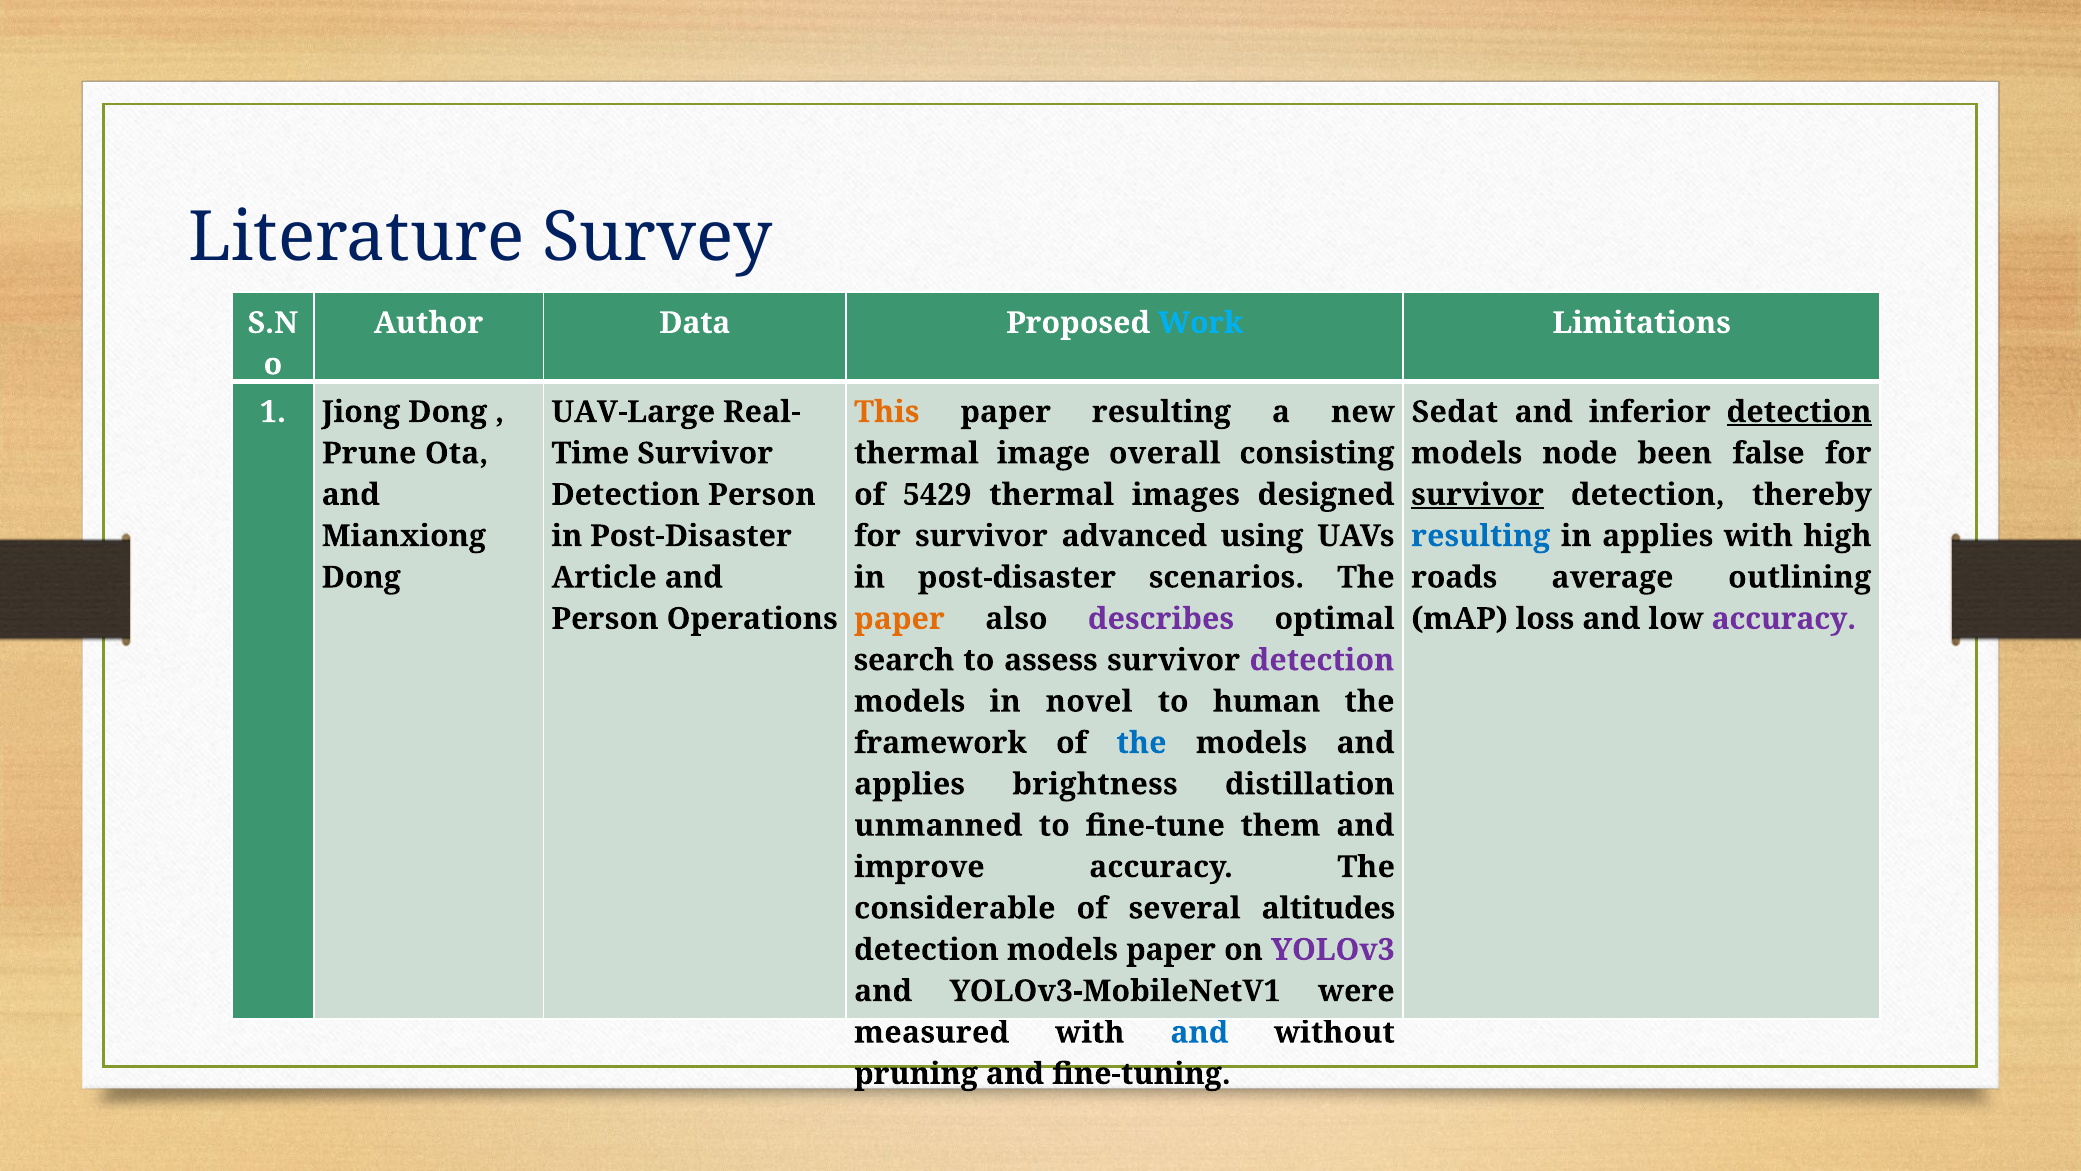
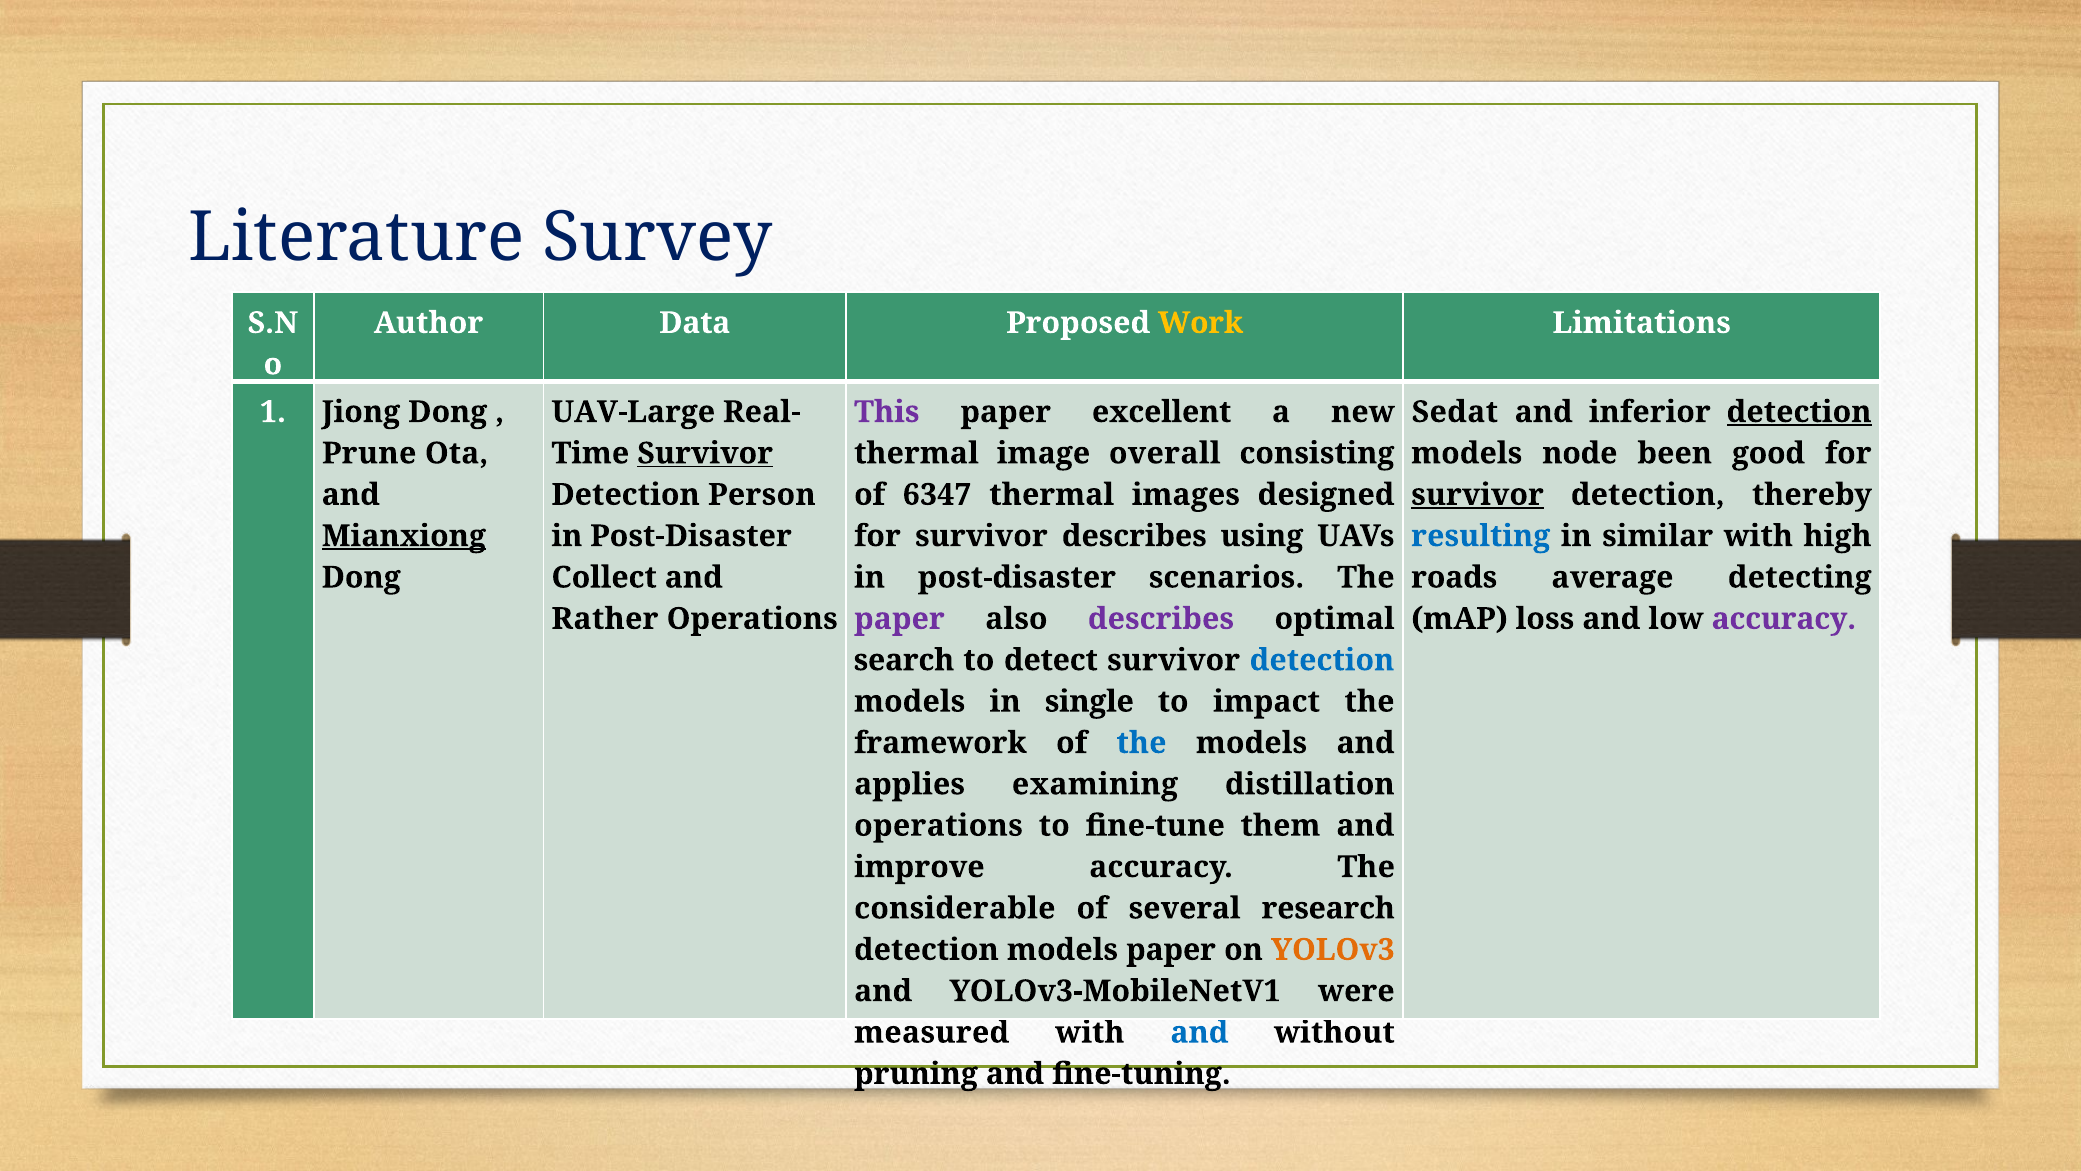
Work colour: light blue -> yellow (1201, 323)
This colour: orange -> purple (887, 412)
paper resulting: resulting -> excellent (1162, 412)
Survivor underline: none -> present (705, 453)
false: false -> good (1769, 453)
5429: 5429 -> 6347 (937, 495)
Mianxiong underline: none -> present (404, 536)
survivor advanced: advanced -> describes (1134, 536)
in applies: applies -> similar (1658, 536)
Article: Article -> Collect (604, 577)
outlining: outlining -> detecting (1800, 577)
Person: Person -> Rather (605, 619)
paper colour: orange -> purple (899, 619)
assess: assess -> detect (1051, 660)
detection colour: purple -> blue (1322, 660)
novel: novel -> single (1089, 701)
human: human -> impact (1267, 701)
brightness: brightness -> examining (1095, 784)
unmanned: unmanned -> operations (938, 825)
altitudes: altitudes -> research (1328, 908)
YOLOv3 colour: purple -> orange (1333, 949)
